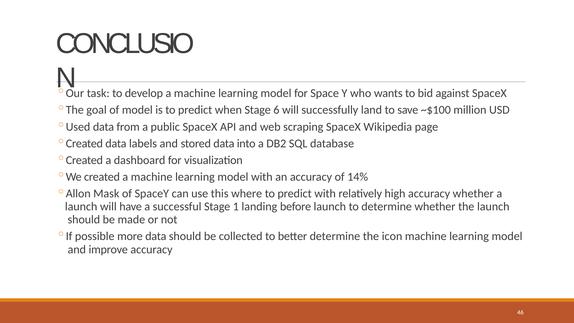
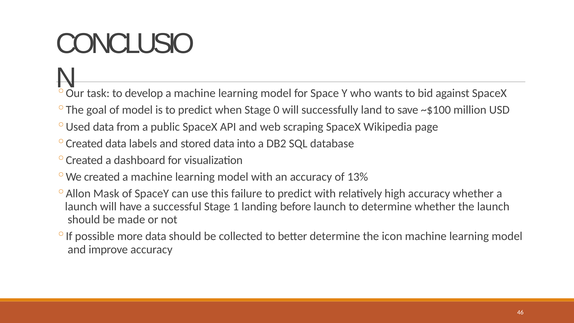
6: 6 -> 0 (276, 110)
14%: 14% -> 13% (358, 177)
where: where -> failure (247, 194)
